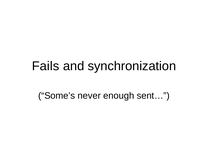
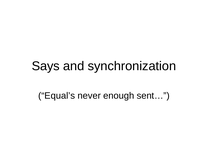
Fails: Fails -> Says (46, 66)
Some’s: Some’s -> Equal’s (57, 96)
